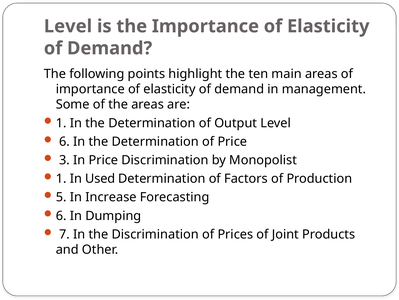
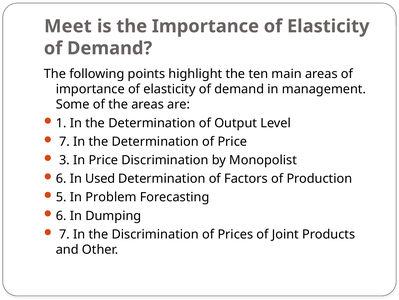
Level: Level -> Meet (68, 26)
6: 6 -> 7 (64, 141)
1: 1 -> 6 (61, 178)
Increase: Increase -> Problem (111, 197)
